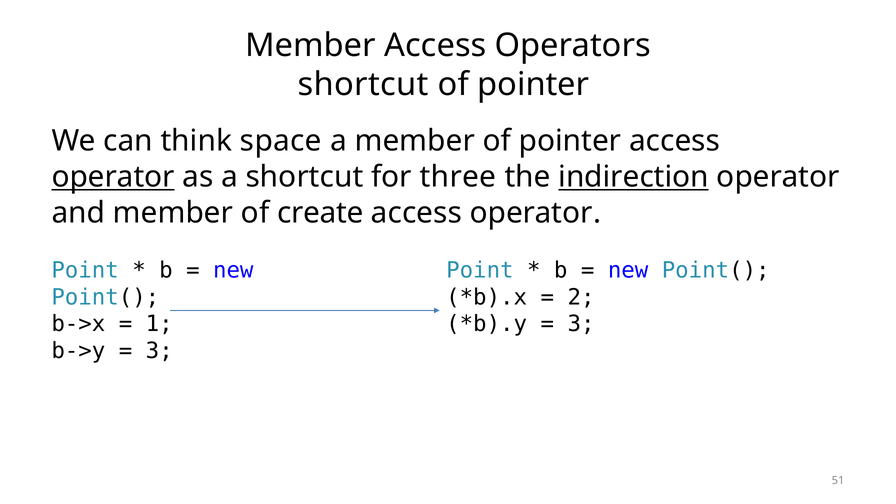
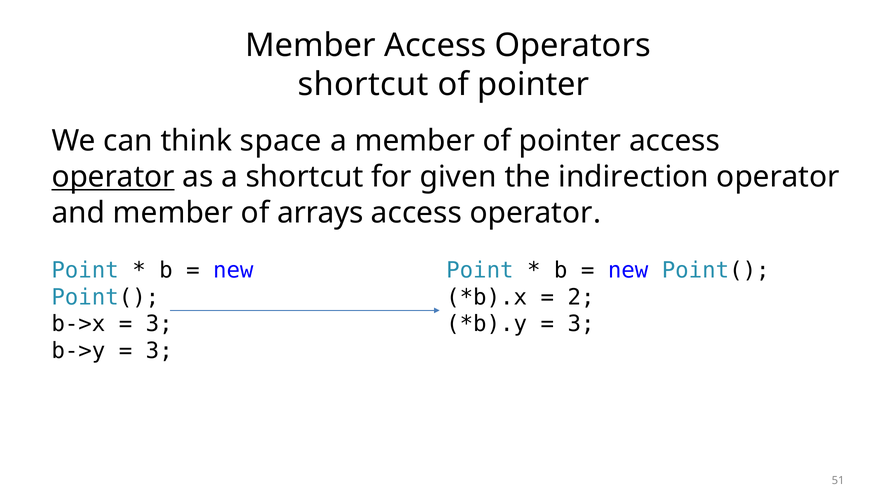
three: three -> given (458, 177)
indirection underline: present -> none (634, 177)
create: create -> arrays (320, 213)
1: 1 -> 3 (159, 324)
